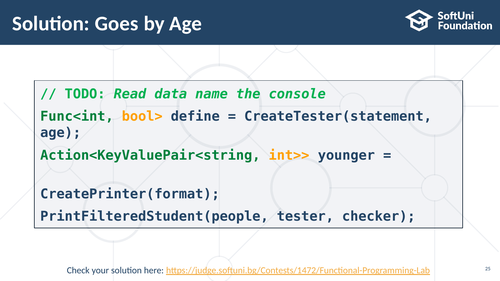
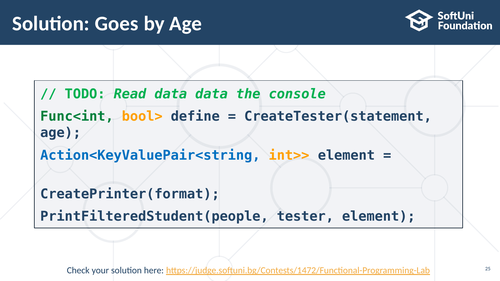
data name: name -> data (212, 94)
Action<KeyValuePair<string colour: green -> blue (150, 155)
int>> younger: younger -> element (346, 155)
tester checker: checker -> element (379, 217)
